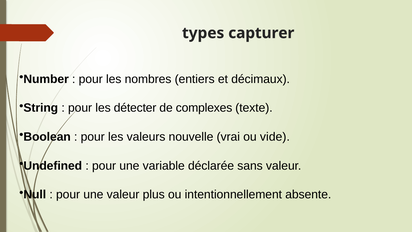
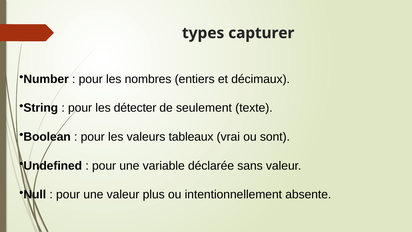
complexes: complexes -> seulement (204, 108)
nouvelle: nouvelle -> tableaux (191, 137)
vide: vide -> sont (275, 137)
